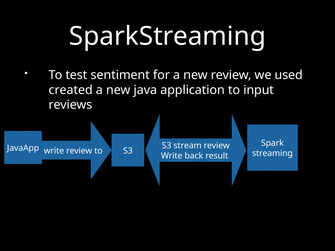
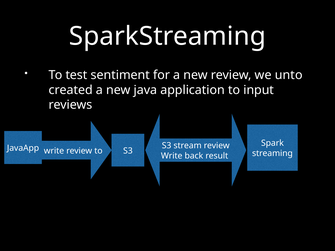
used: used -> unto (289, 75)
